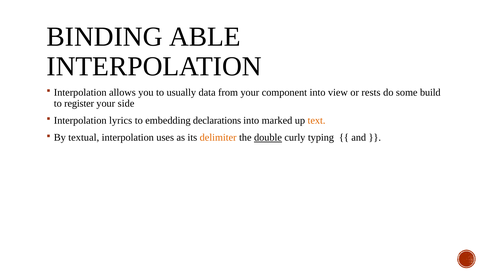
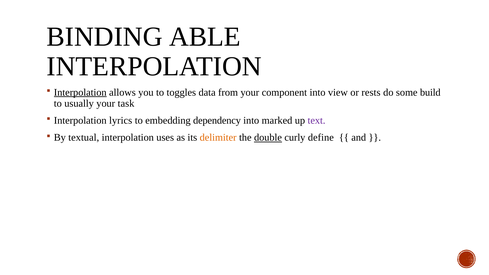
Interpolation underline: none -> present (80, 92)
usually: usually -> toggles (181, 92)
register: register -> usually (79, 103)
side: side -> task (126, 103)
declarations: declarations -> dependency (217, 120)
text colour: orange -> purple (317, 120)
typing: typing -> define (321, 138)
